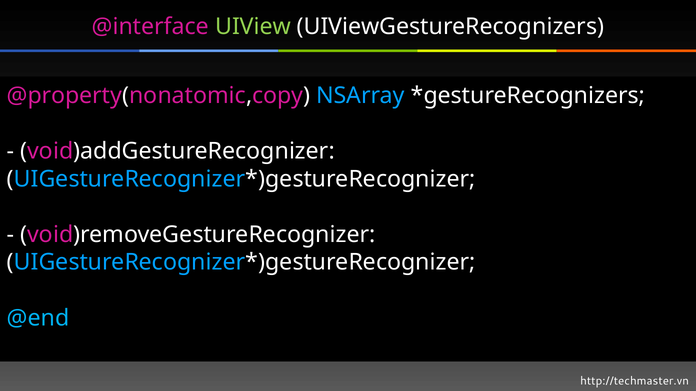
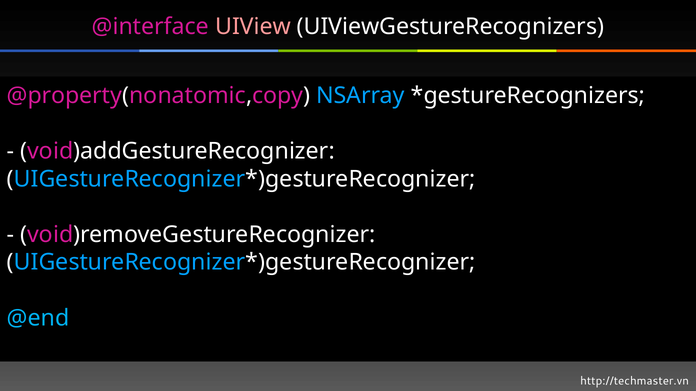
UIView colour: light green -> pink (253, 26)
